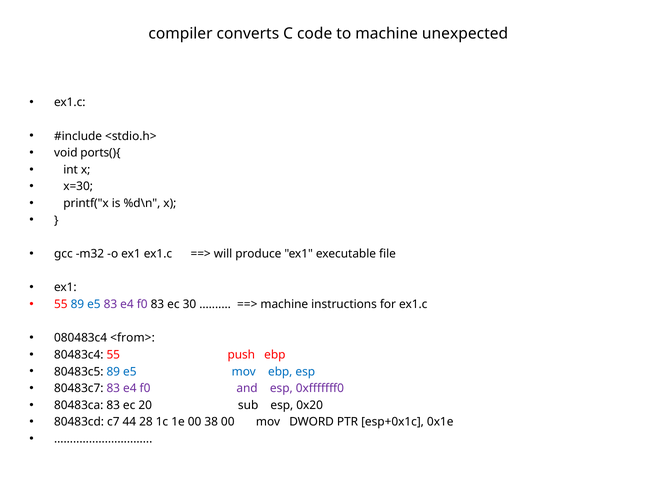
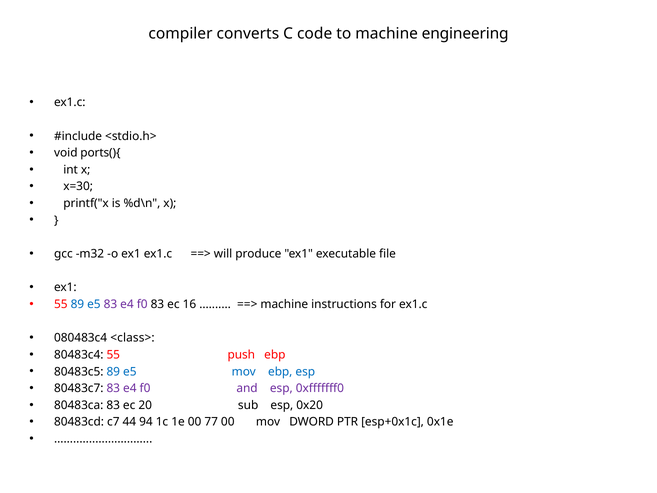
unexpected: unexpected -> engineering (465, 33)
30: 30 -> 16 (189, 304)
<from>: <from> -> <class> (132, 338)
28: 28 -> 94 (146, 422)
38: 38 -> 77 (211, 422)
